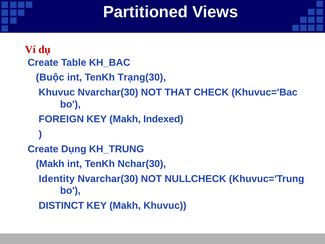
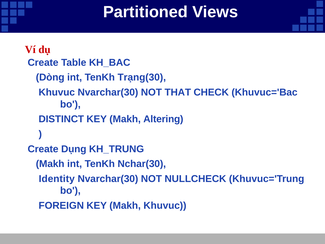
Buộc: Buộc -> Dòng (50, 77)
FOREIGN: FOREIGN -> DISTINCT (61, 119)
Indexed: Indexed -> Altering (163, 119)
DISTINCT: DISTINCT -> FOREIGN (61, 205)
